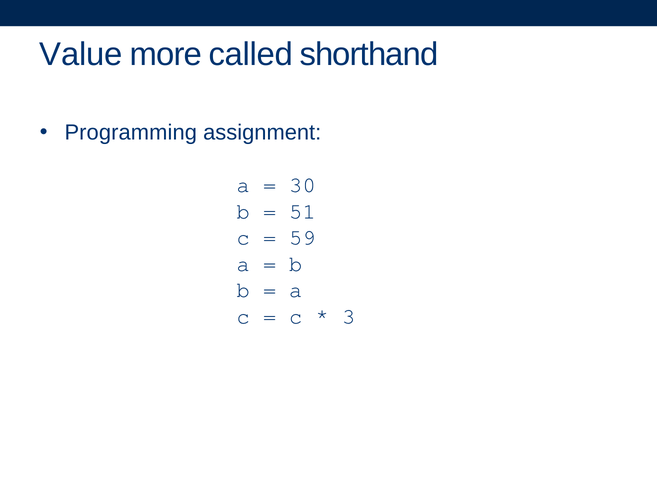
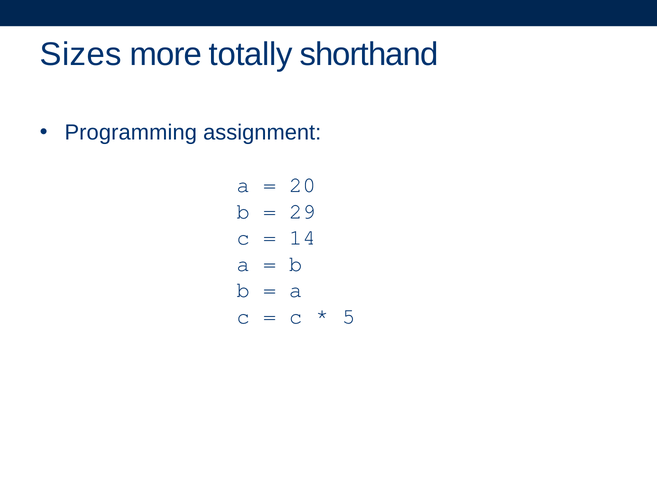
Value: Value -> Sizes (81, 54)
called: called -> totally (251, 54)
30: 30 -> 20 (303, 185)
51: 51 -> 29 (303, 212)
59: 59 -> 14 (303, 238)
3: 3 -> 5 (349, 317)
